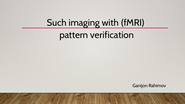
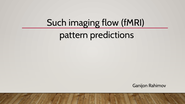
with: with -> flow (110, 23)
verification: verification -> predictions (112, 35)
